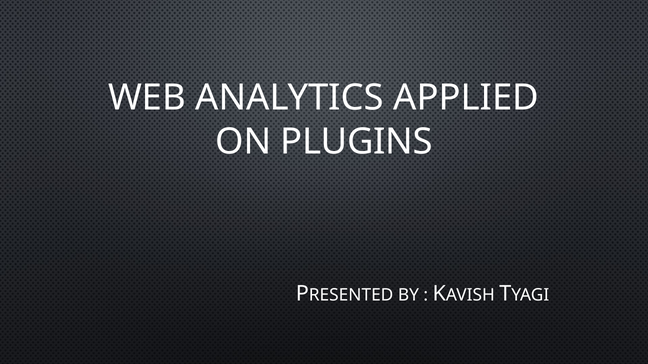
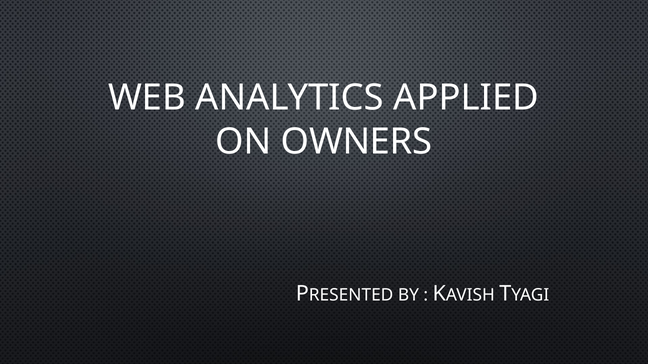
PLUGINS: PLUGINS -> OWNERS (357, 142)
